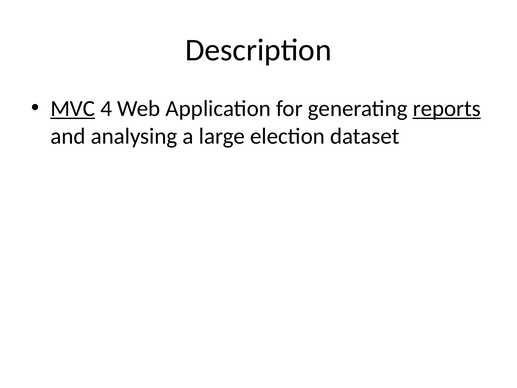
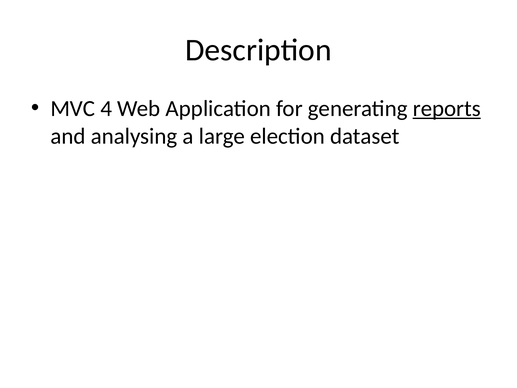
MVC underline: present -> none (73, 108)
